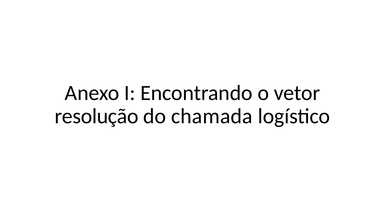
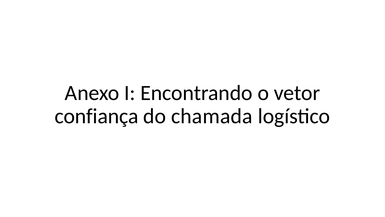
resolução: resolução -> confiança (97, 116)
